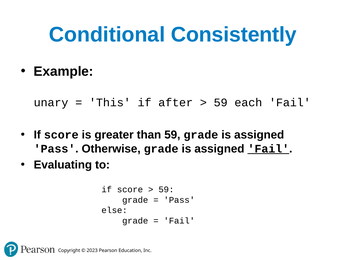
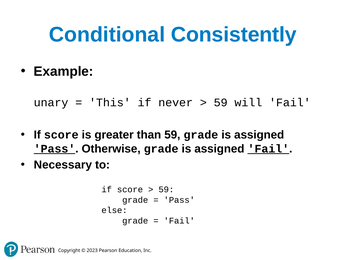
after: after -> never (176, 102)
each: each -> will (248, 102)
Pass underline: none -> present (55, 148)
Evaluating: Evaluating -> Necessary (63, 165)
